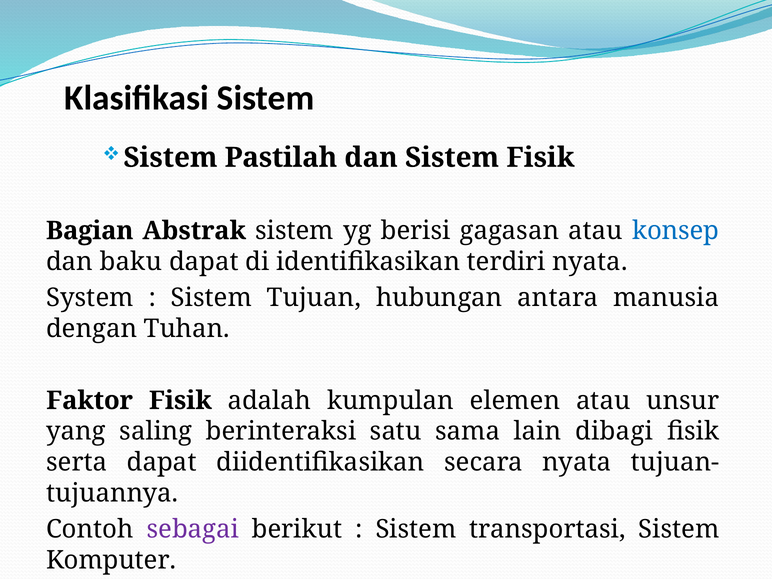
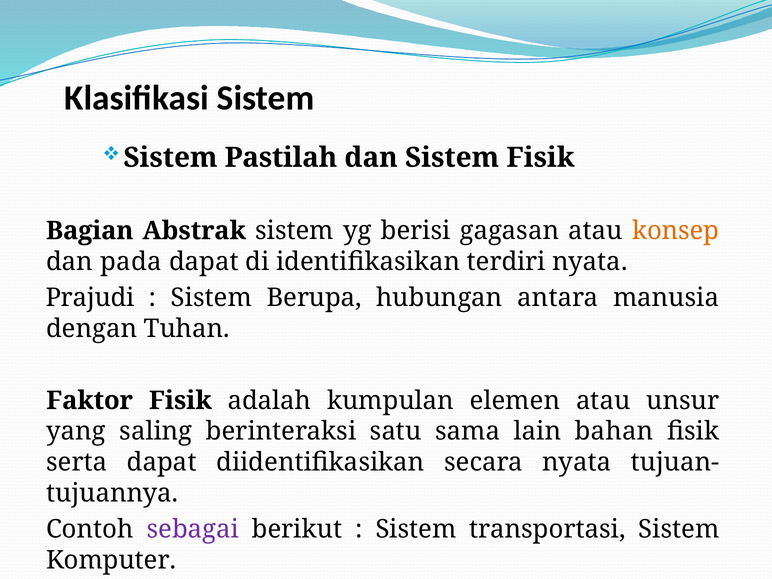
konsep colour: blue -> orange (676, 231)
baku: baku -> pada (131, 262)
System: System -> Prajudi (90, 298)
Tujuan: Tujuan -> Berupa (314, 298)
dibagi: dibagi -> bahan (614, 431)
